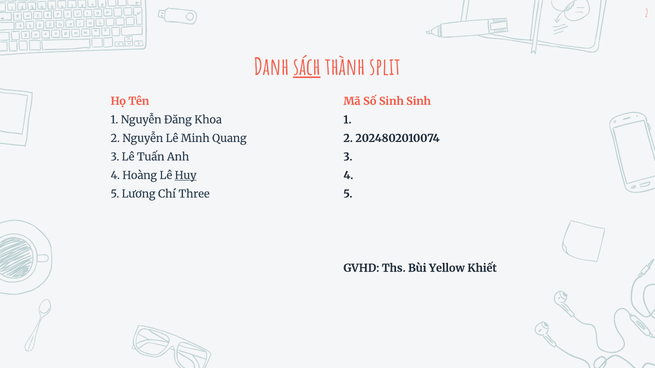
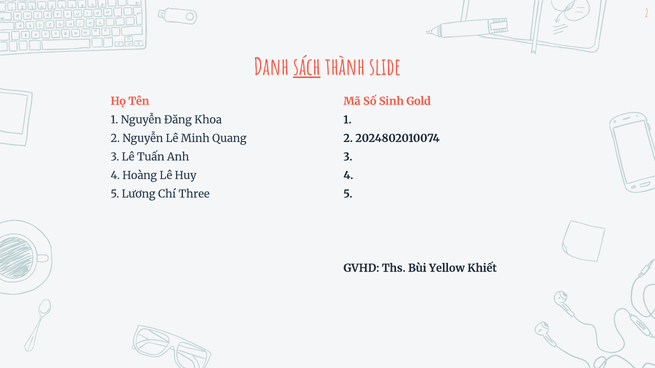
split: split -> slide (385, 67)
Sinh Sinh: Sinh -> Gold (419, 101)
Huy underline: present -> none (186, 176)
